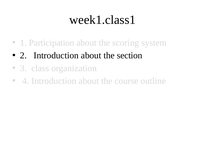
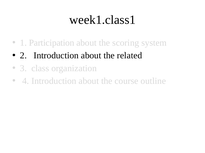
section: section -> related (130, 56)
